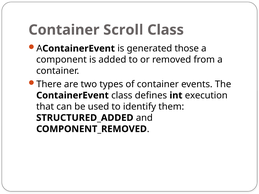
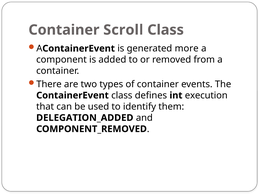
those: those -> more (187, 49)
STRUCTURED_ADDED: STRUCTURED_ADDED -> DELEGATION_ADDED (85, 118)
